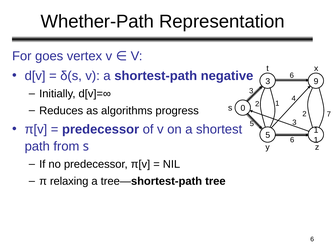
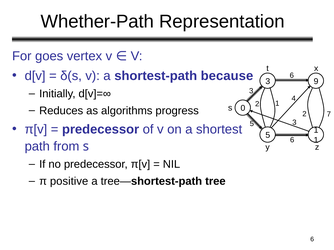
negative: negative -> because (227, 76)
relaxing: relaxing -> positive (69, 182)
